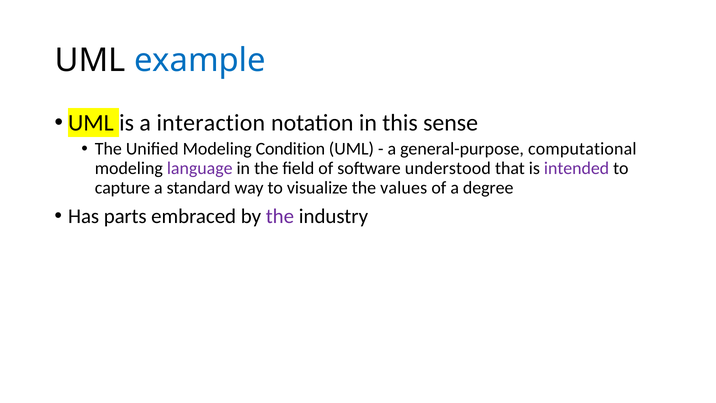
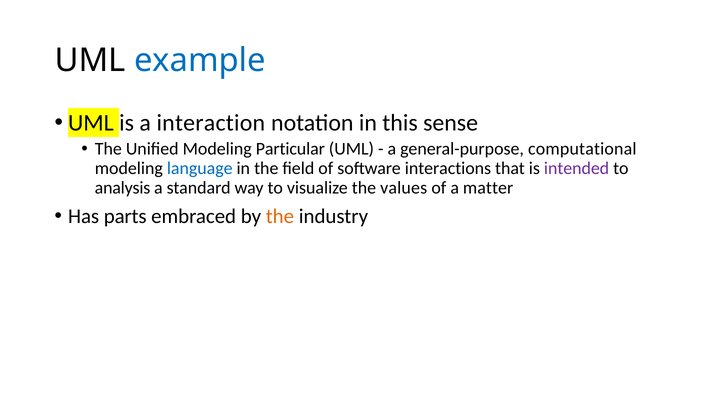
Condition: Condition -> Particular (290, 149)
language colour: purple -> blue (200, 168)
understood: understood -> interactions (448, 168)
capture: capture -> analysis (123, 188)
degree: degree -> matter (488, 188)
the colour: purple -> orange (280, 216)
